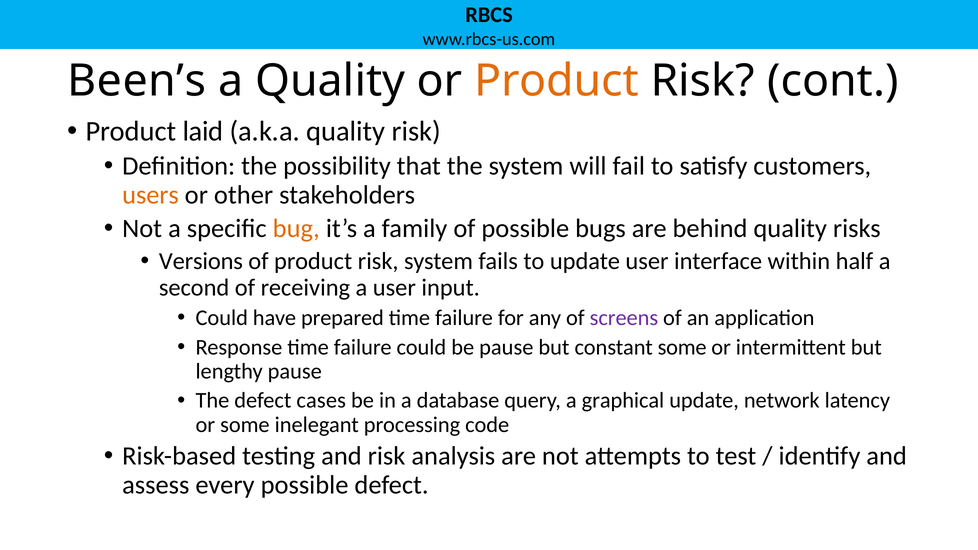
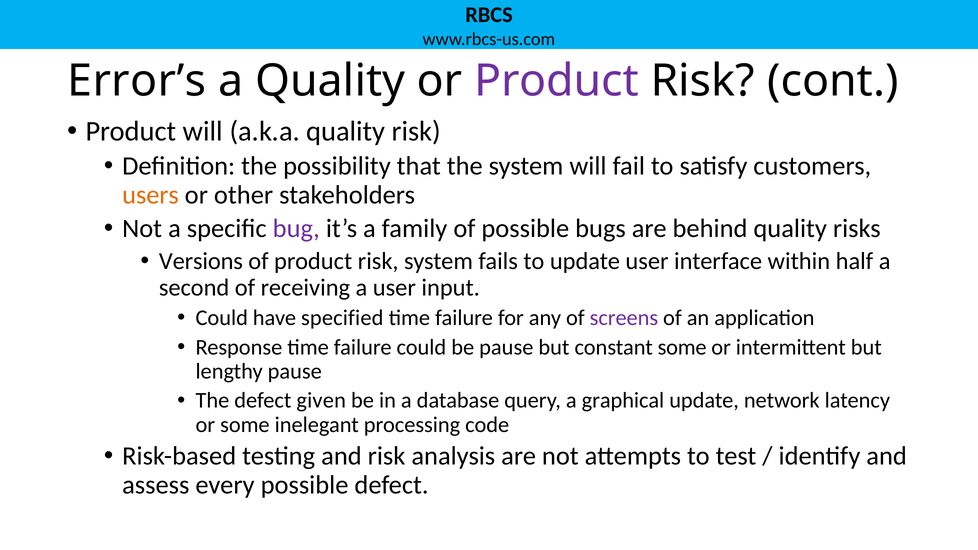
Been’s: Been’s -> Error’s (137, 81)
Product colour: orange -> purple (557, 81)
Product laid: laid -> will (203, 131)
bug colour: orange -> purple (296, 229)
prepared: prepared -> specified (342, 318)
cases: cases -> given (321, 401)
